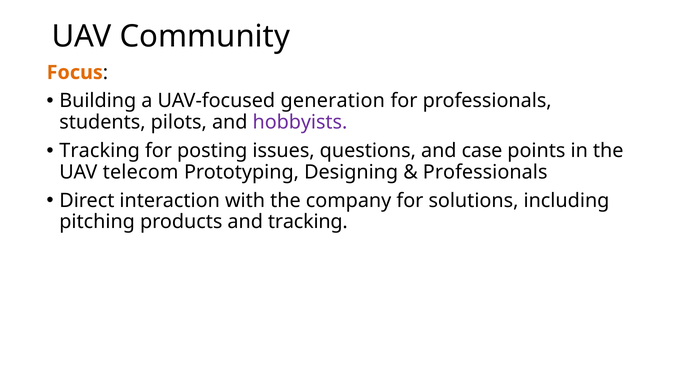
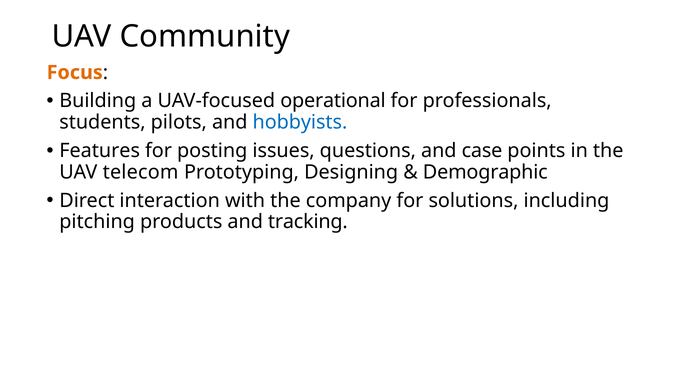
generation: generation -> operational (333, 101)
hobbyists colour: purple -> blue (300, 122)
Tracking: Tracking -> Features (100, 151)
Professionals: Professionals -> Demographic (485, 172)
